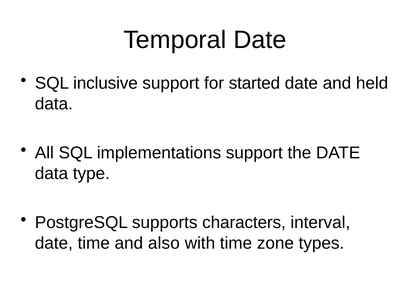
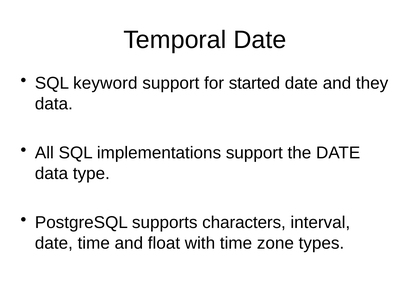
inclusive: inclusive -> keyword (105, 83)
held: held -> they (372, 83)
also: also -> float (164, 243)
